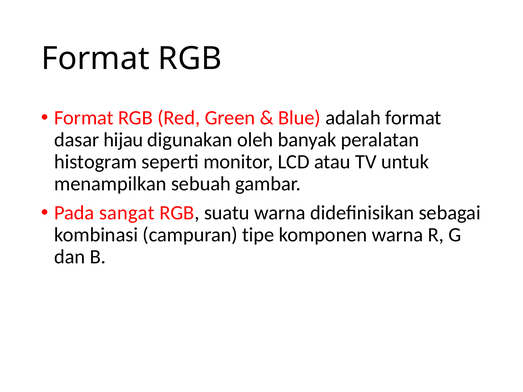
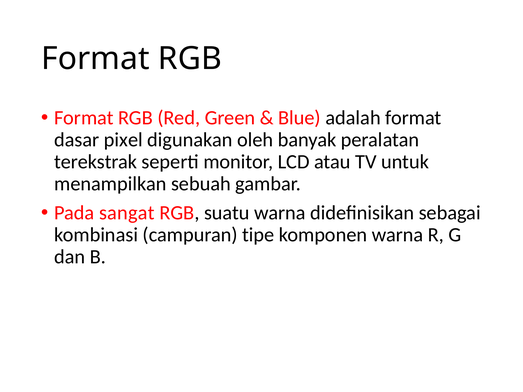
hijau: hijau -> pixel (123, 140)
histogram: histogram -> terekstrak (96, 162)
